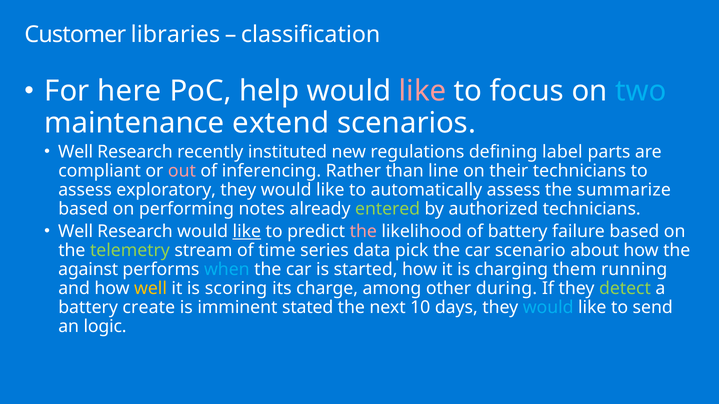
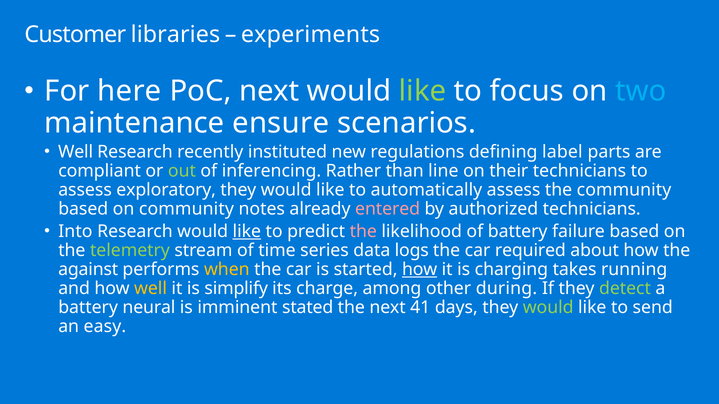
classification: classification -> experiments (311, 35)
PoC help: help -> next (269, 91)
like colour: pink -> light green (423, 91)
extend: extend -> ensure (281, 123)
out colour: pink -> light green (182, 171)
the summarize: summarize -> community (624, 190)
on performing: performing -> community (186, 209)
entered colour: light green -> pink (388, 209)
Well: Well -> Into (75, 232)
pick: pick -> logs (412, 251)
scenario: scenario -> required (530, 251)
when colour: light blue -> yellow (227, 270)
how underline: none -> present (420, 270)
them: them -> takes (575, 270)
scoring: scoring -> simplify (236, 289)
create: create -> neural (149, 308)
10: 10 -> 41 (420, 308)
would colour: light blue -> light green (548, 308)
logic: logic -> easy (105, 327)
